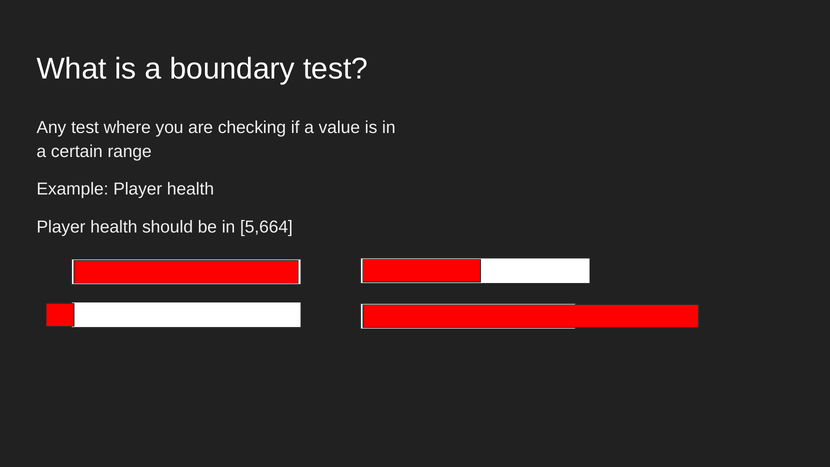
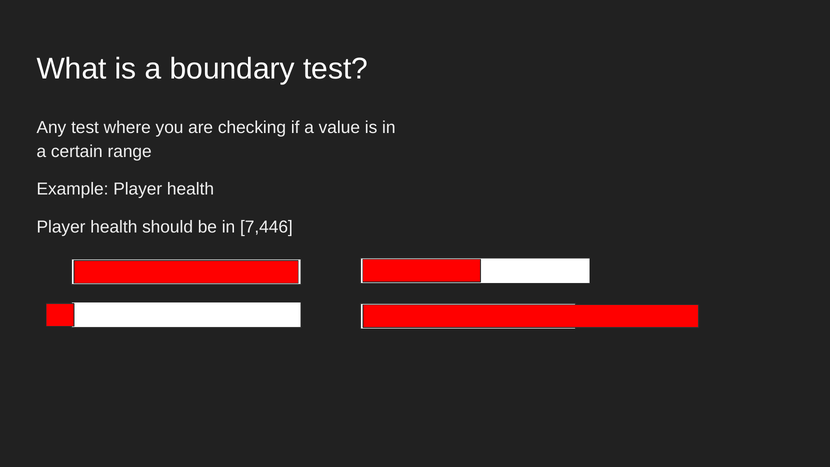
5,664: 5,664 -> 7,446 (266, 227)
